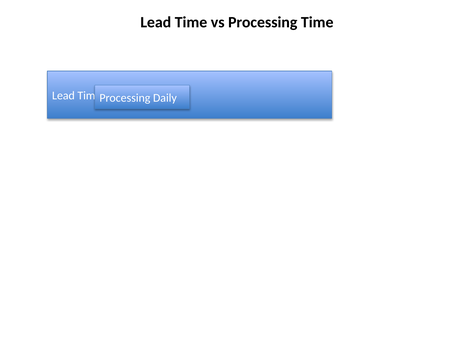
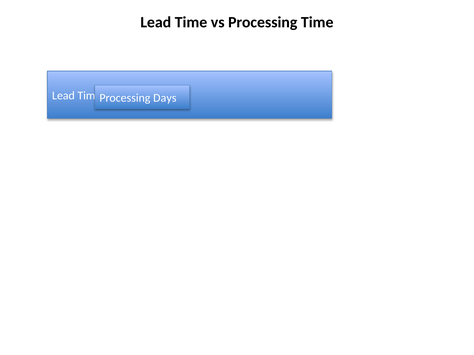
Daily: Daily -> Days (165, 98)
